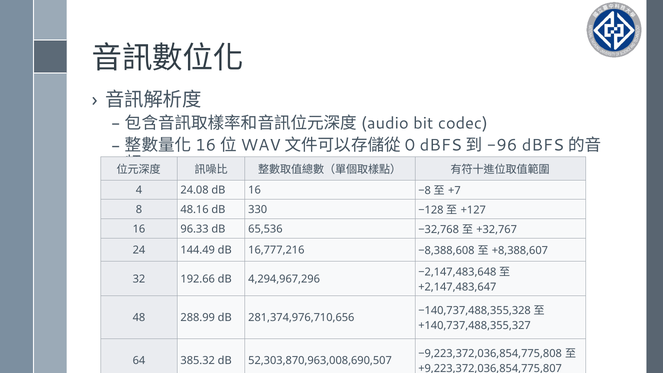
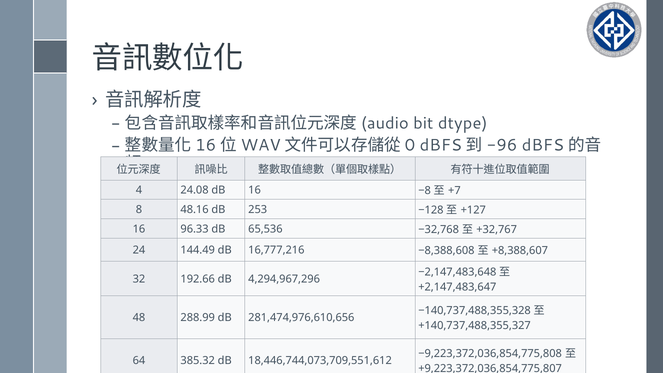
codec: codec -> dtype (463, 123)
330: 330 -> 253 (258, 210)
281,374,976,710,656: 281,374,976,710,656 -> 281,474,976,610,656 (301, 318)
52,303,870,963,008,690,507: 52,303,870,963,008,690,507 -> 18,446,744,073,709,551,612 (320, 361)
